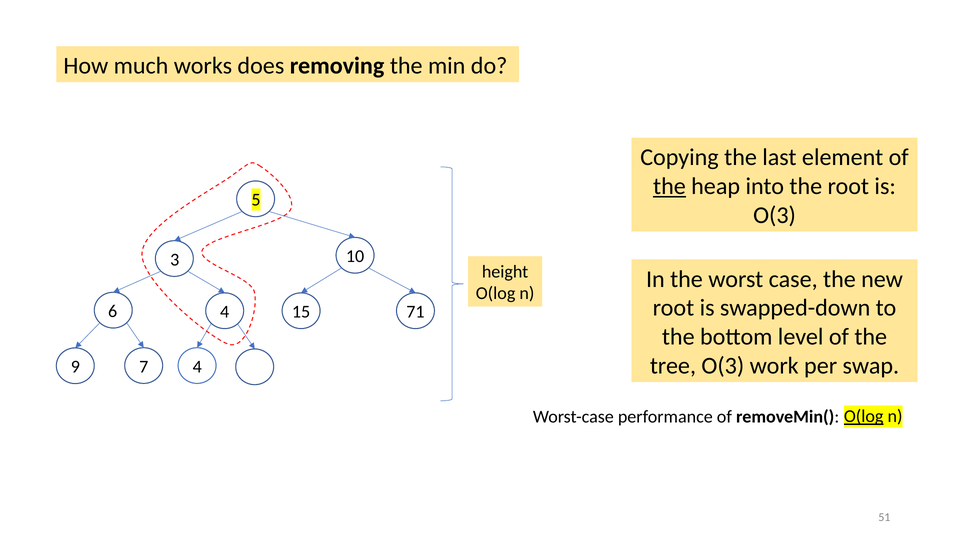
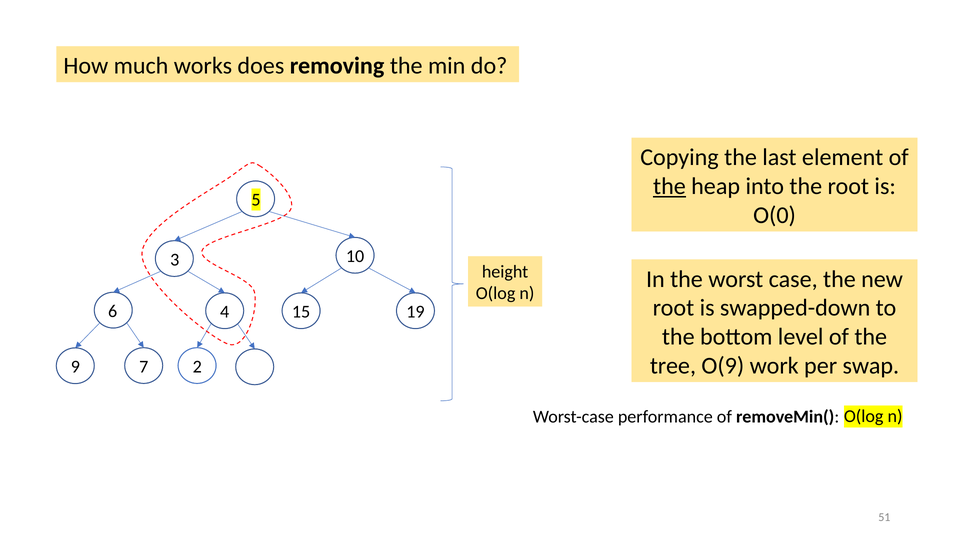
O(3: O(3 -> O(0 (775, 215)
71: 71 -> 19 (415, 312)
tree O(3: O(3 -> O(9 (723, 366)
7 4: 4 -> 2 (197, 367)
O(log underline: present -> none (864, 417)
